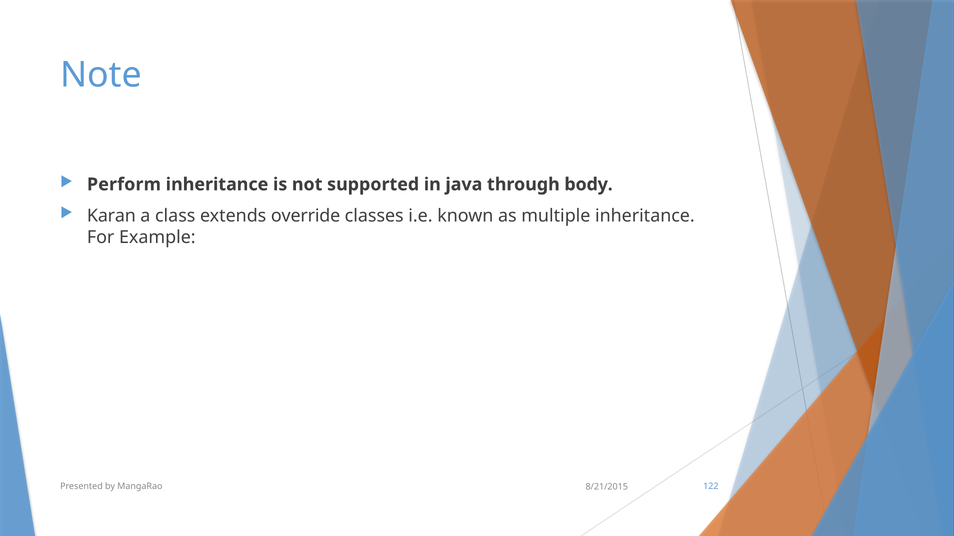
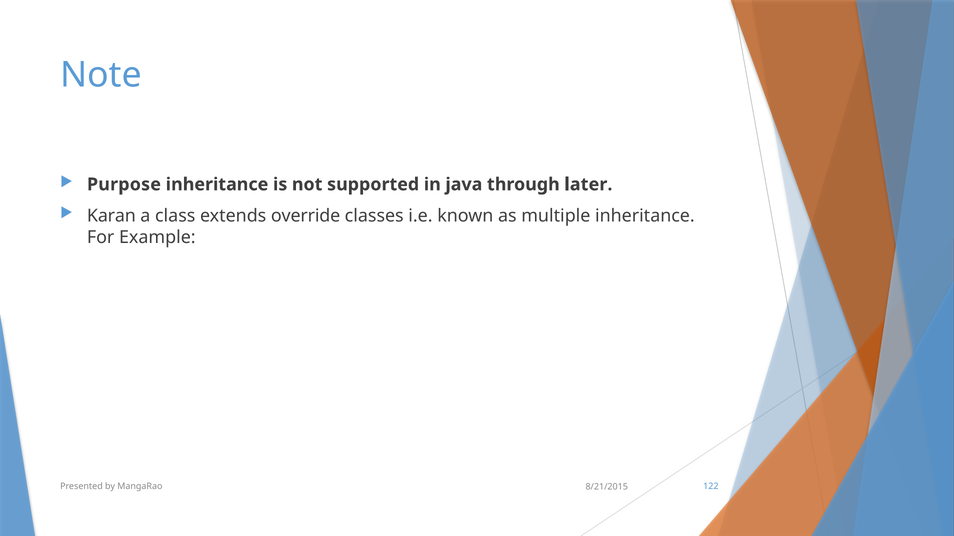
Perform: Perform -> Purpose (124, 185)
body: body -> later (588, 185)
